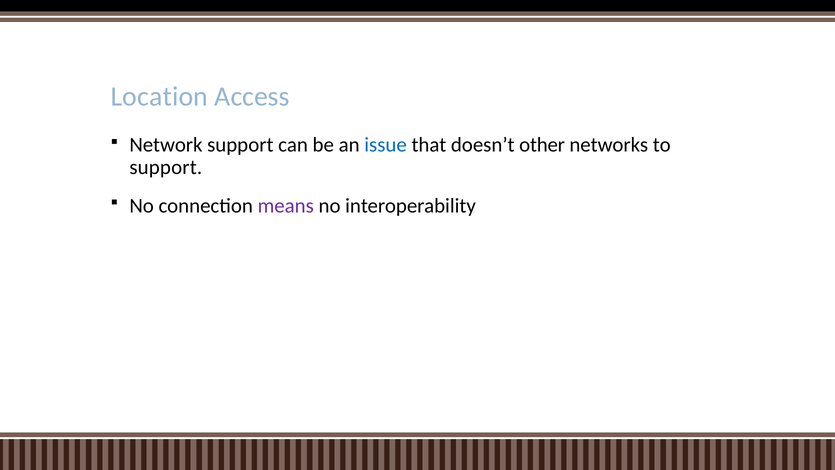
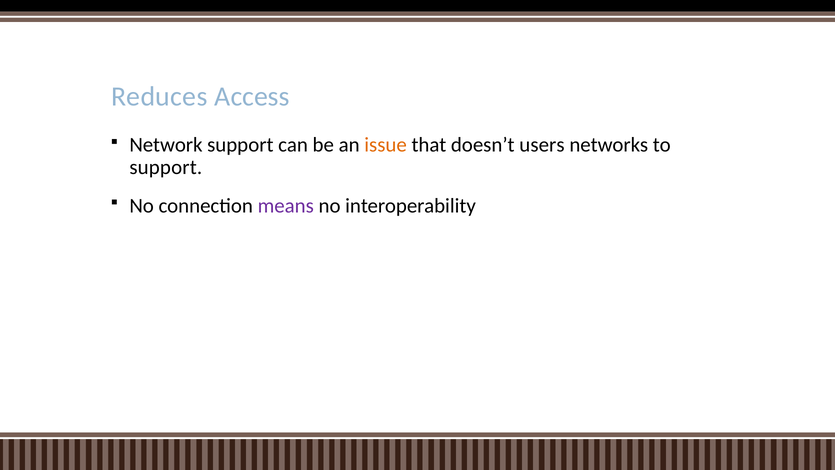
Location: Location -> Reduces (159, 96)
issue colour: blue -> orange (386, 145)
other: other -> users (542, 145)
